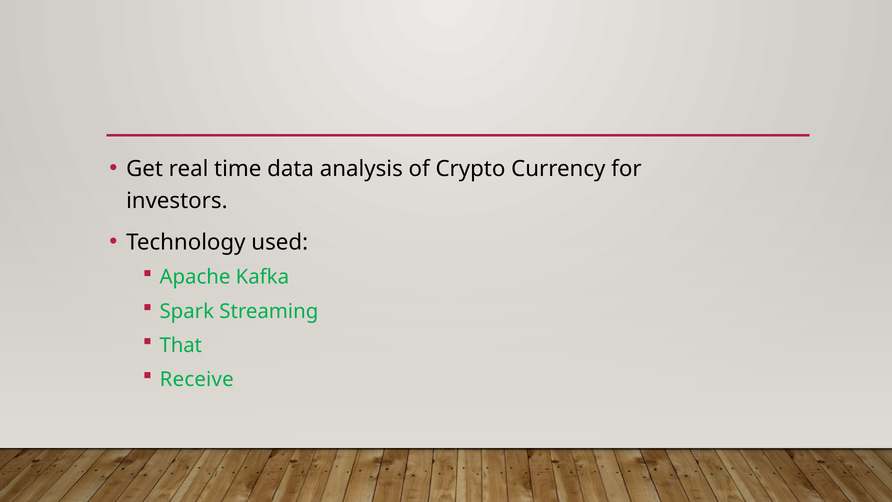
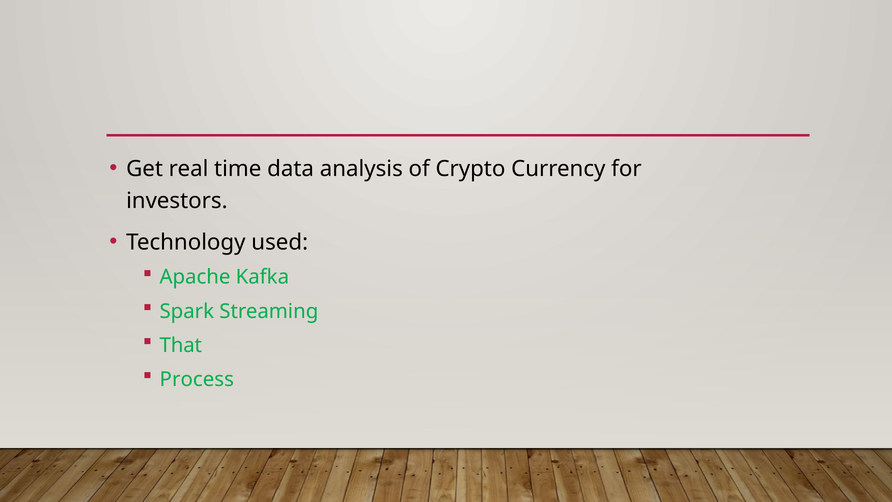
Receive: Receive -> Process (197, 379)
